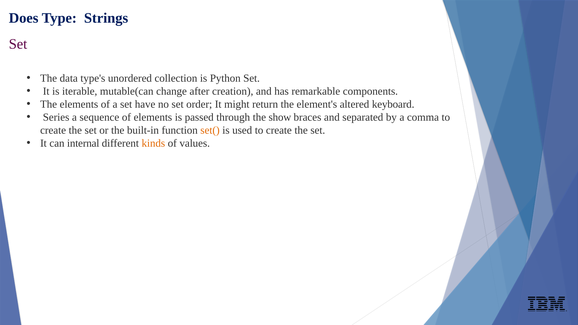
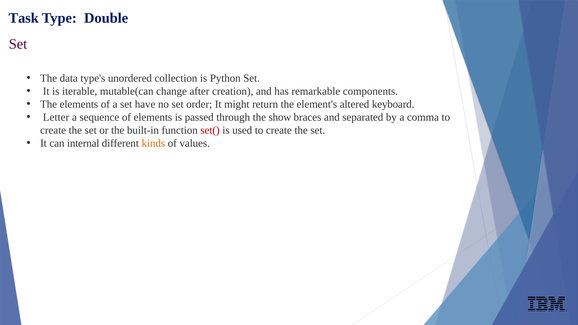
Does: Does -> Task (24, 18)
Strings: Strings -> Double (106, 18)
Series: Series -> Letter (56, 117)
set( colour: orange -> red (210, 130)
